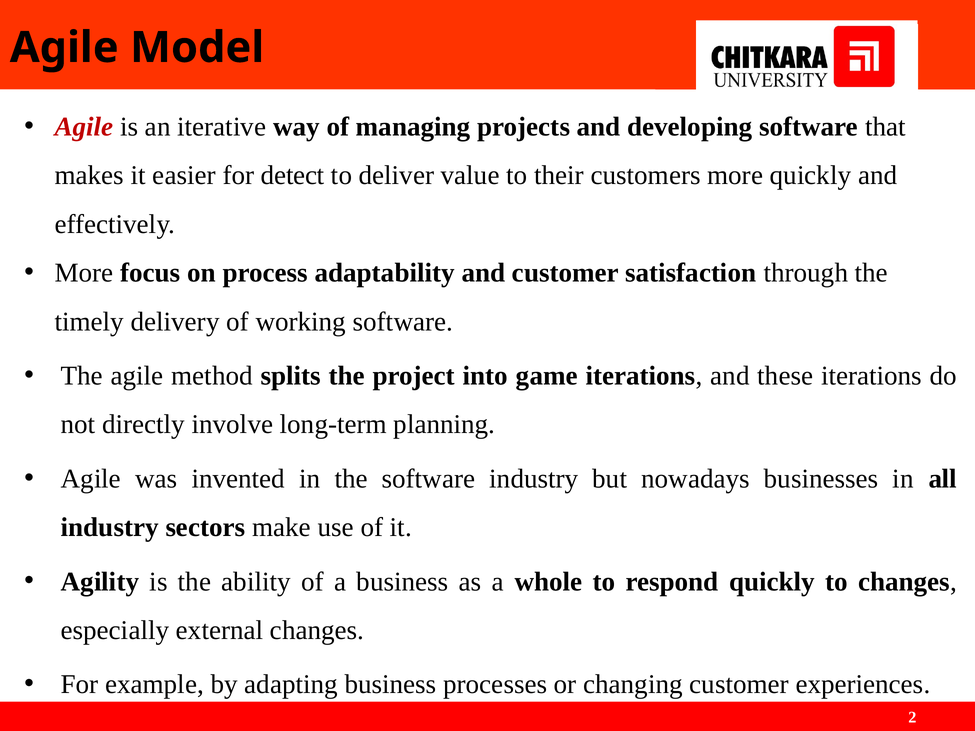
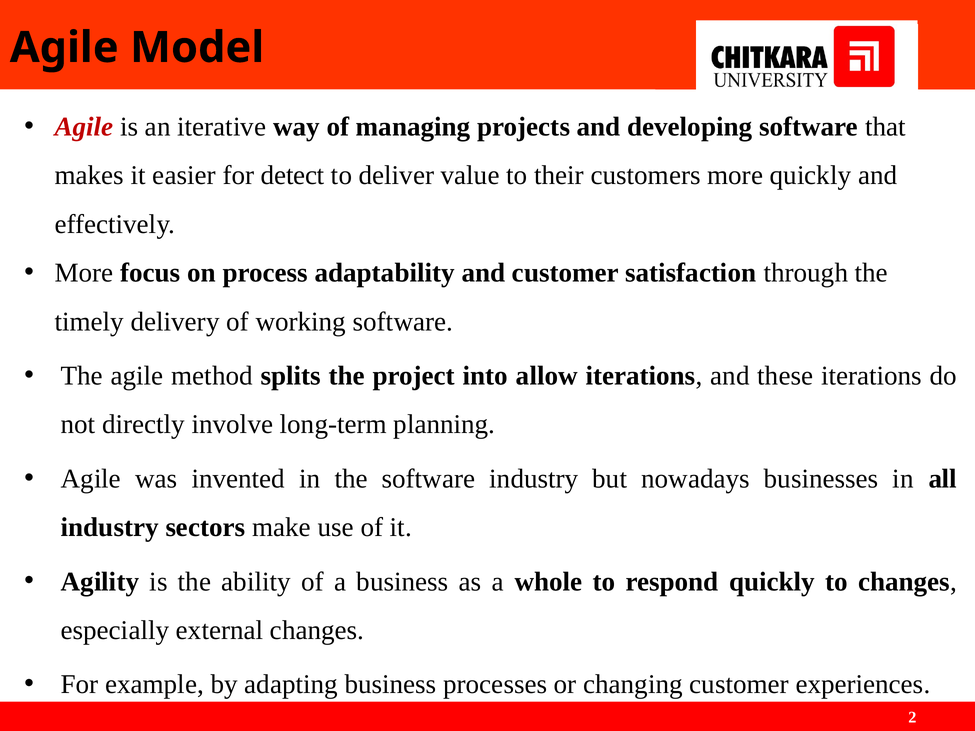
game: game -> allow (547, 376)
